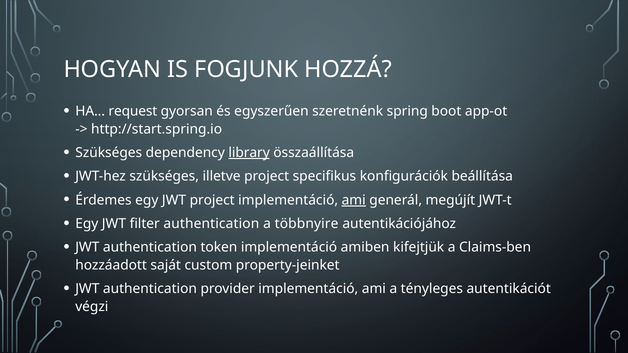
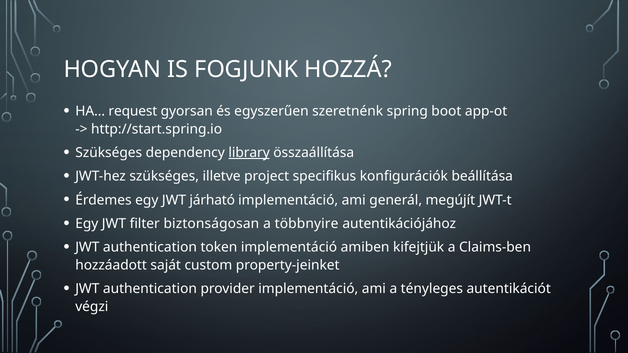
JWT project: project -> járható (212, 200)
ami underline: present -> none (354, 200)
filter authentication: authentication -> biztonságosan (211, 224)
